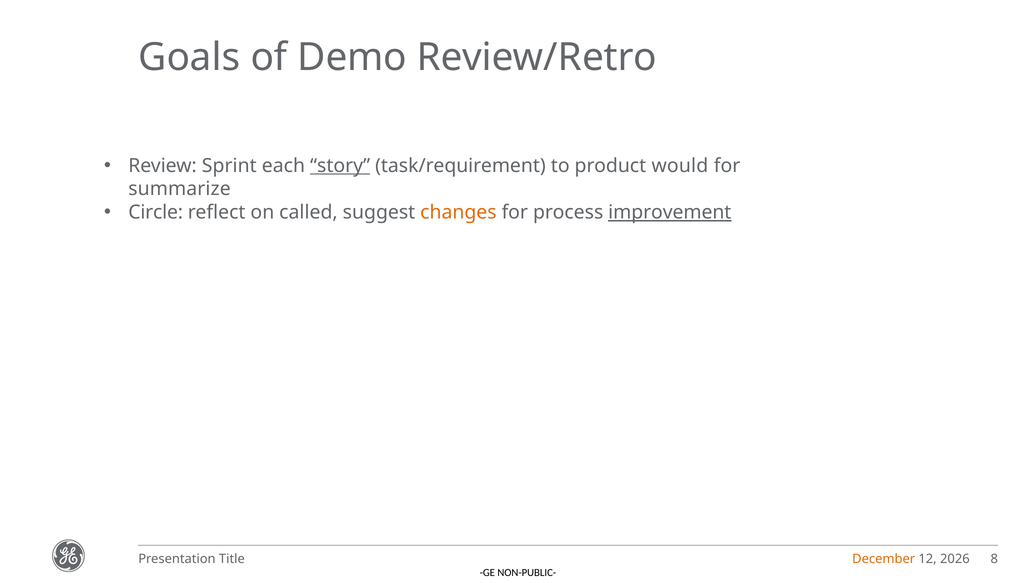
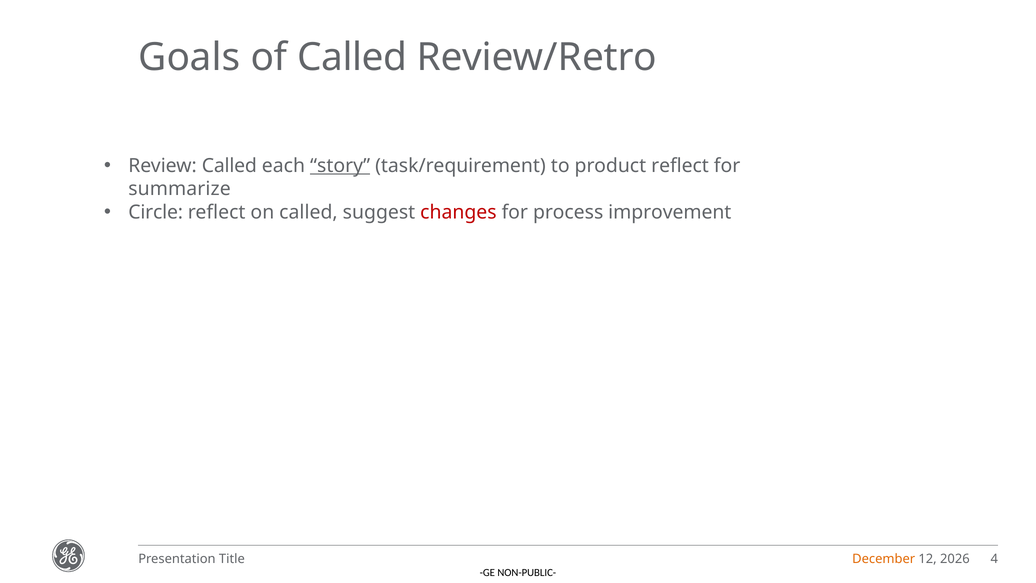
of Demo: Demo -> Called (352, 57)
Review Sprint: Sprint -> Called (229, 166)
product would: would -> reflect (680, 166)
changes colour: orange -> red (458, 212)
improvement underline: present -> none (670, 212)
8: 8 -> 4 (994, 559)
